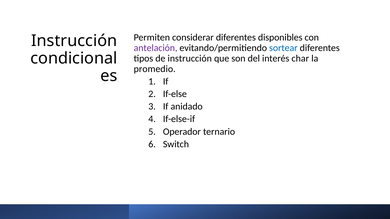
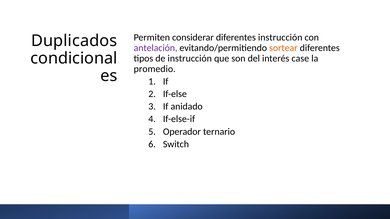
diferentes disponibles: disponibles -> instrucción (280, 37)
Instrucción: Instrucción -> Duplicados (74, 41)
sortear colour: blue -> orange (283, 48)
char: char -> case (300, 59)
